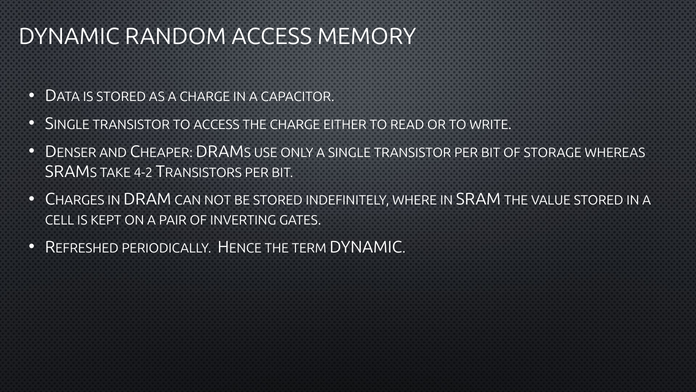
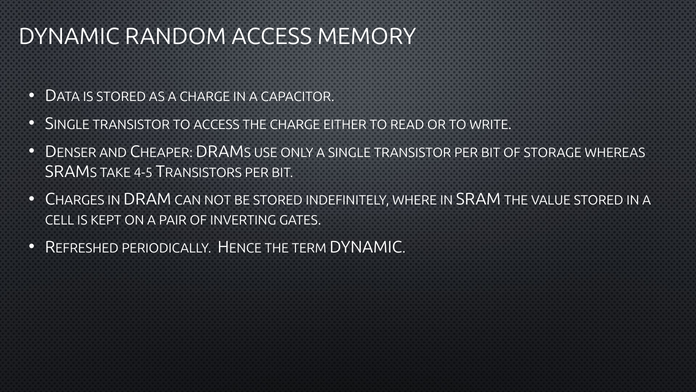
4-2: 4-2 -> 4-5 (143, 172)
